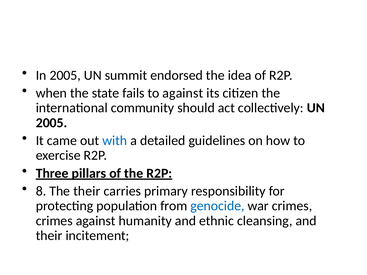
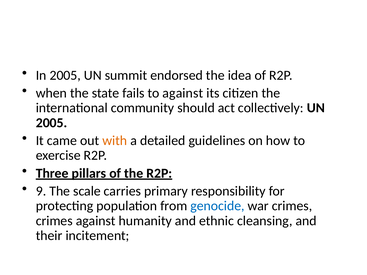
with colour: blue -> orange (115, 141)
8: 8 -> 9 (41, 191)
The their: their -> scale (87, 191)
